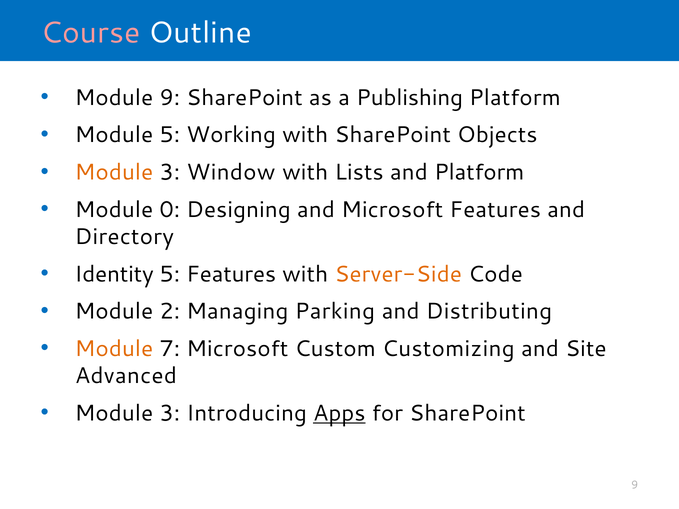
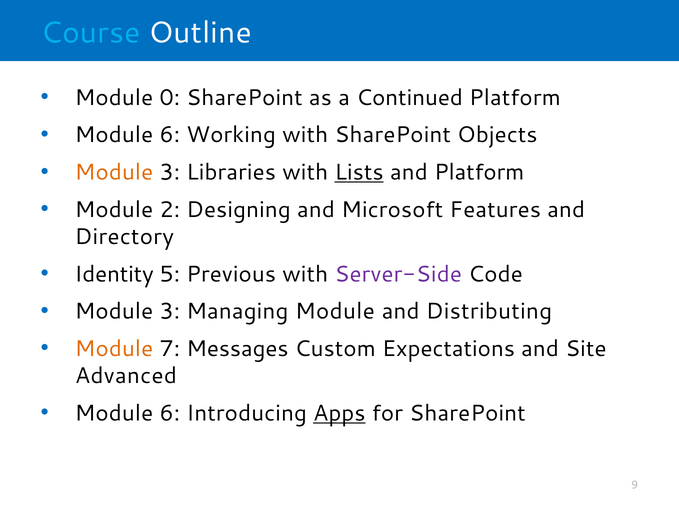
Course colour: pink -> light blue (91, 33)
Module 9: 9 -> 0 (170, 98)
Publishing: Publishing -> Continued (410, 98)
5: 5 -> 6 (170, 135)
Window: Window -> Libraries (231, 172)
Lists underline: none -> present (359, 172)
0: 0 -> 2 (170, 210)
5 Features: Features -> Previous (231, 274)
Server-Side colour: orange -> purple (398, 274)
2: 2 -> 3 (170, 312)
Managing Parking: Parking -> Module (335, 312)
7 Microsoft: Microsoft -> Messages (237, 349)
Customizing: Customizing -> Expectations (448, 349)
3: 3 -> 6 (170, 413)
